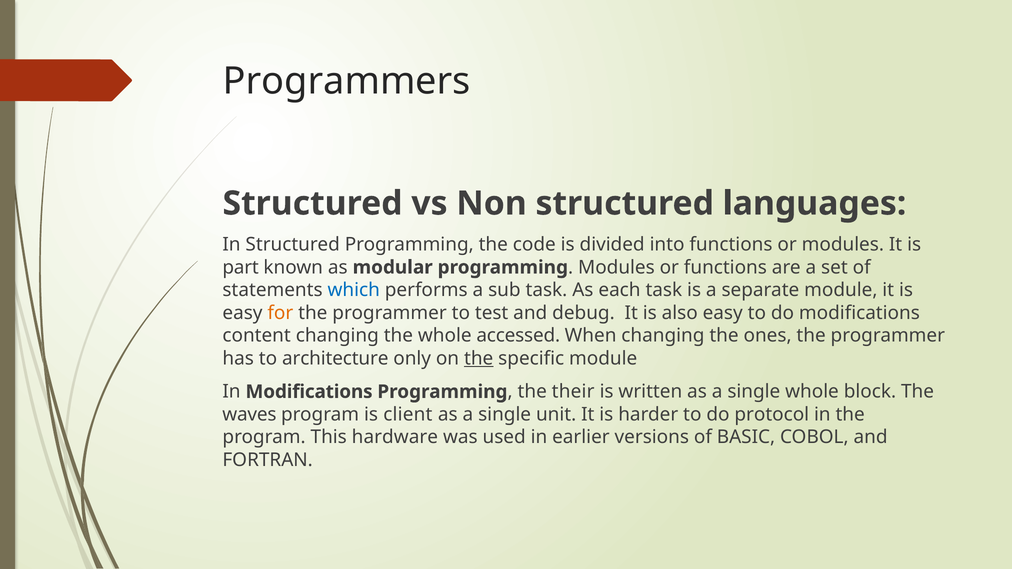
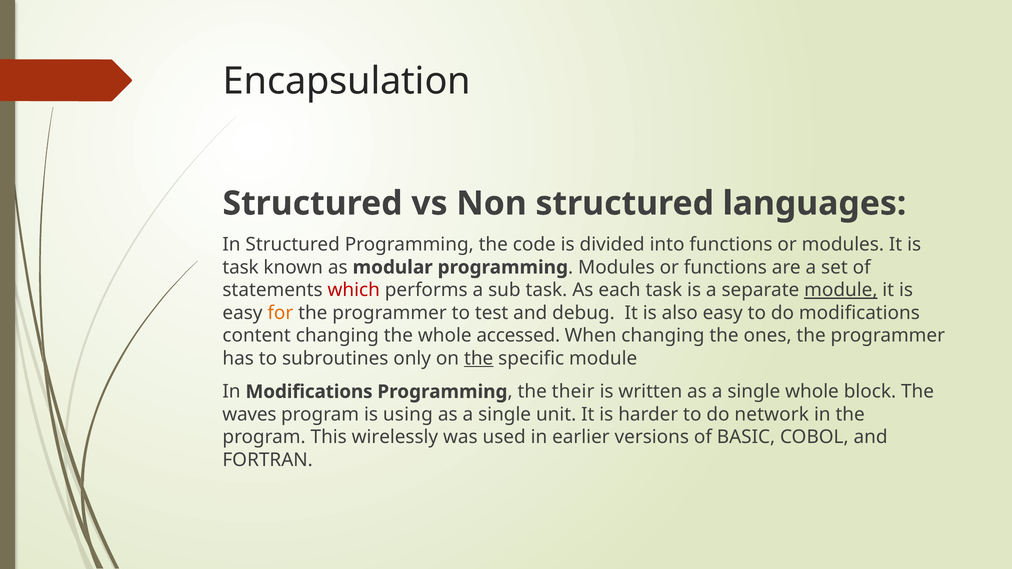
Programmers: Programmers -> Encapsulation (347, 81)
part: part -> task (241, 267)
which colour: blue -> red (354, 290)
module underline: none -> present (841, 290)
architecture: architecture -> subroutines (335, 359)
client: client -> using (408, 415)
protocol: protocol -> network (772, 415)
hardware: hardware -> wirelessly (395, 437)
